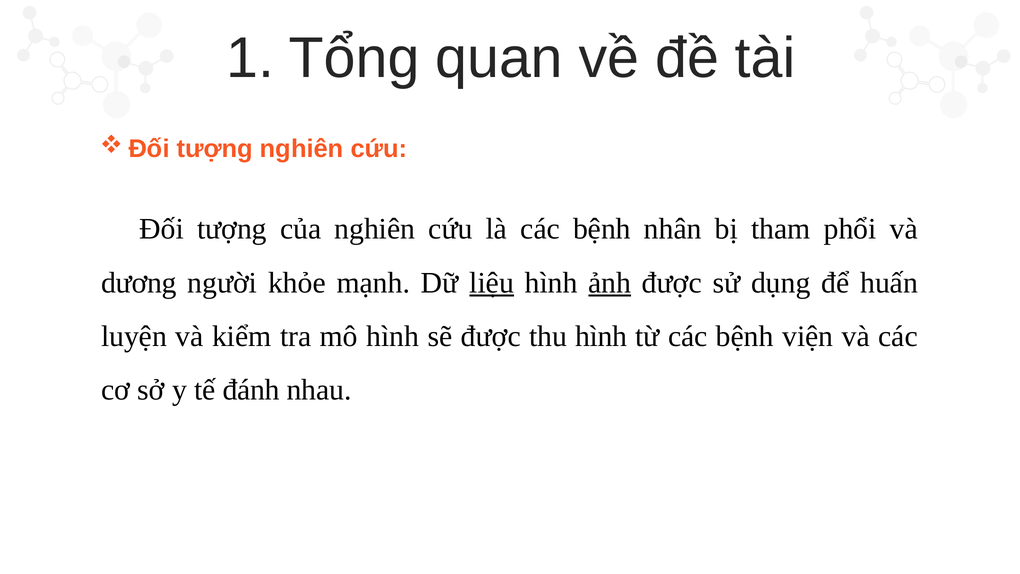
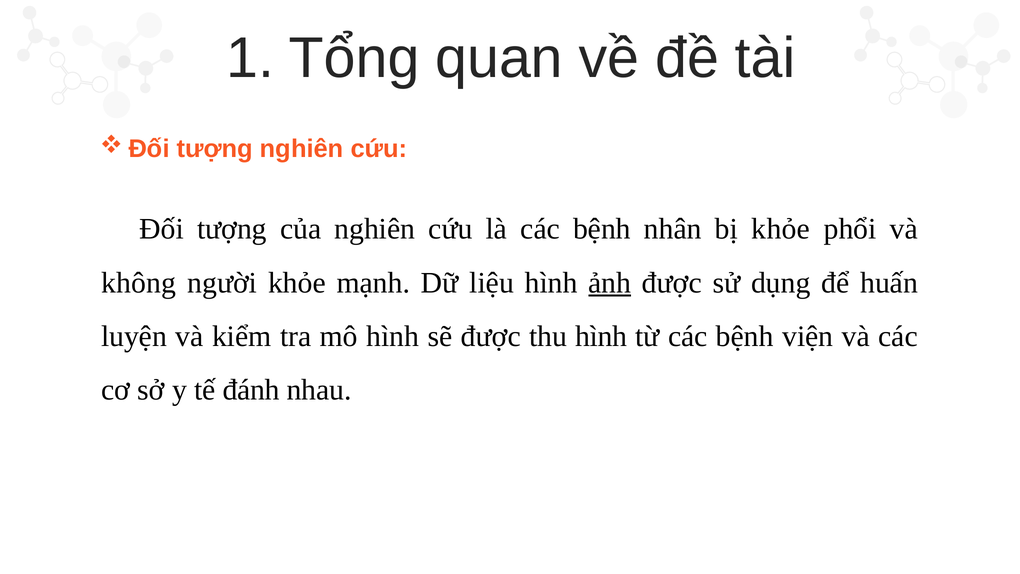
bị tham: tham -> khỏe (781, 229)
dương: dương -> không (139, 283)
liệu underline: present -> none (492, 283)
